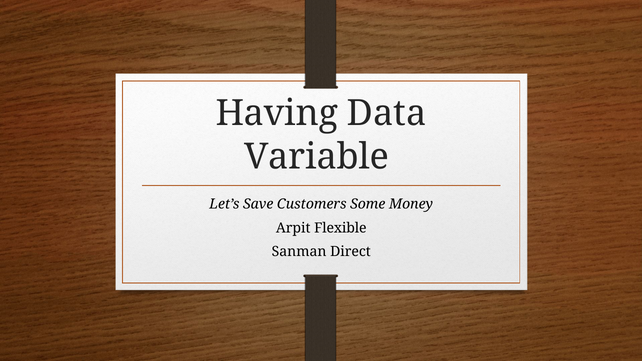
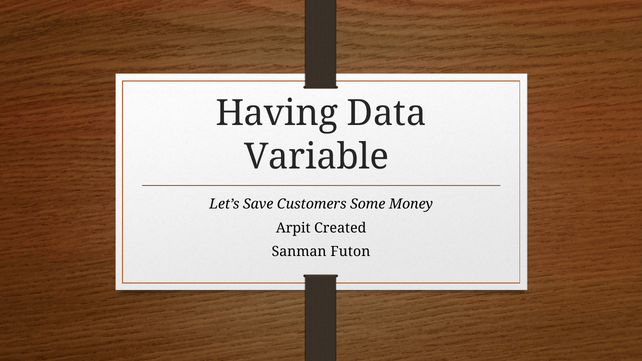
Flexible: Flexible -> Created (340, 228)
Direct: Direct -> Futon (350, 252)
